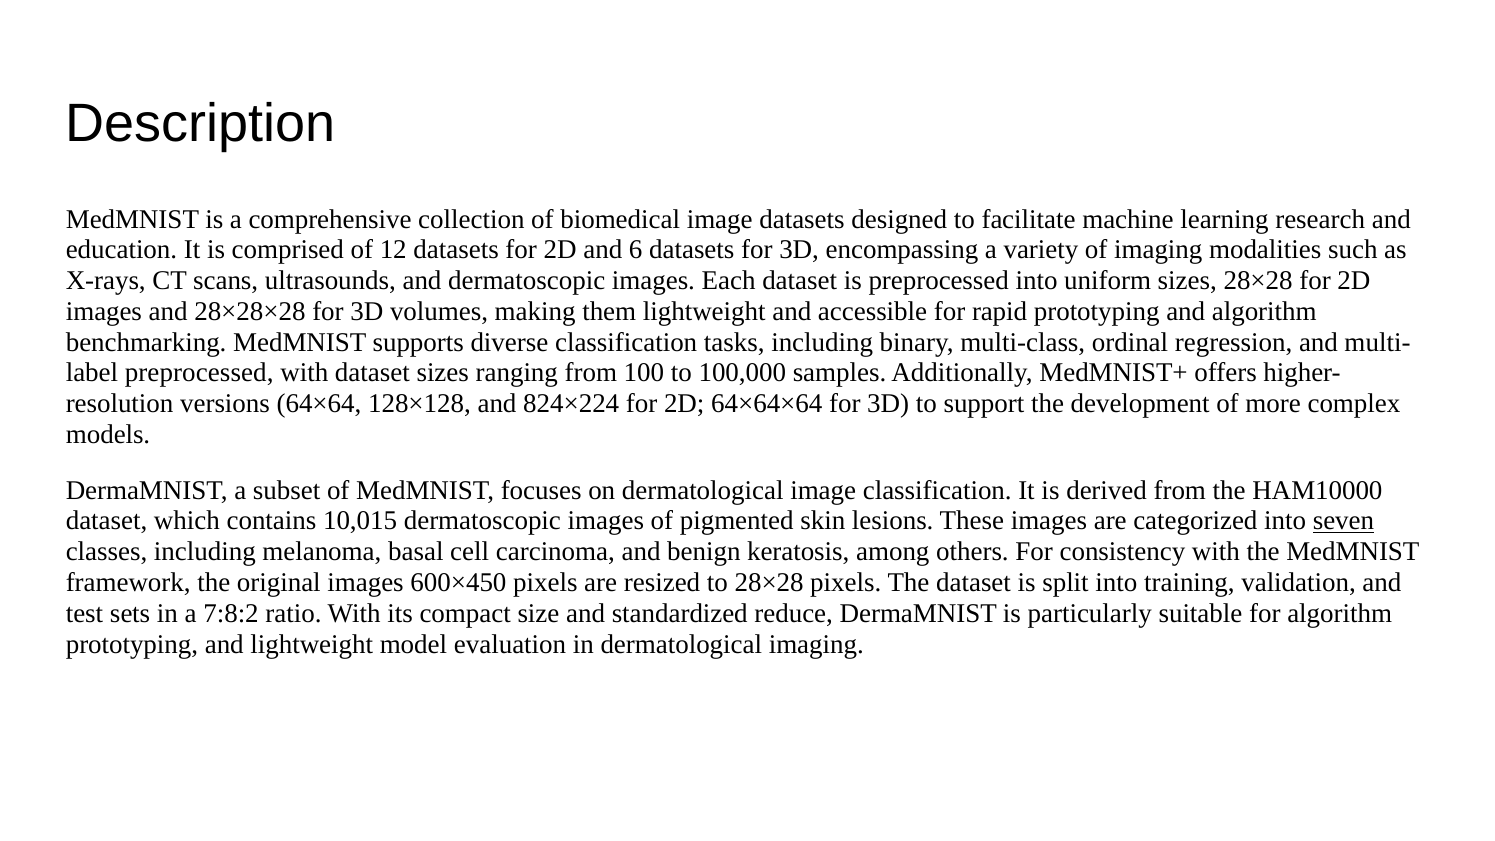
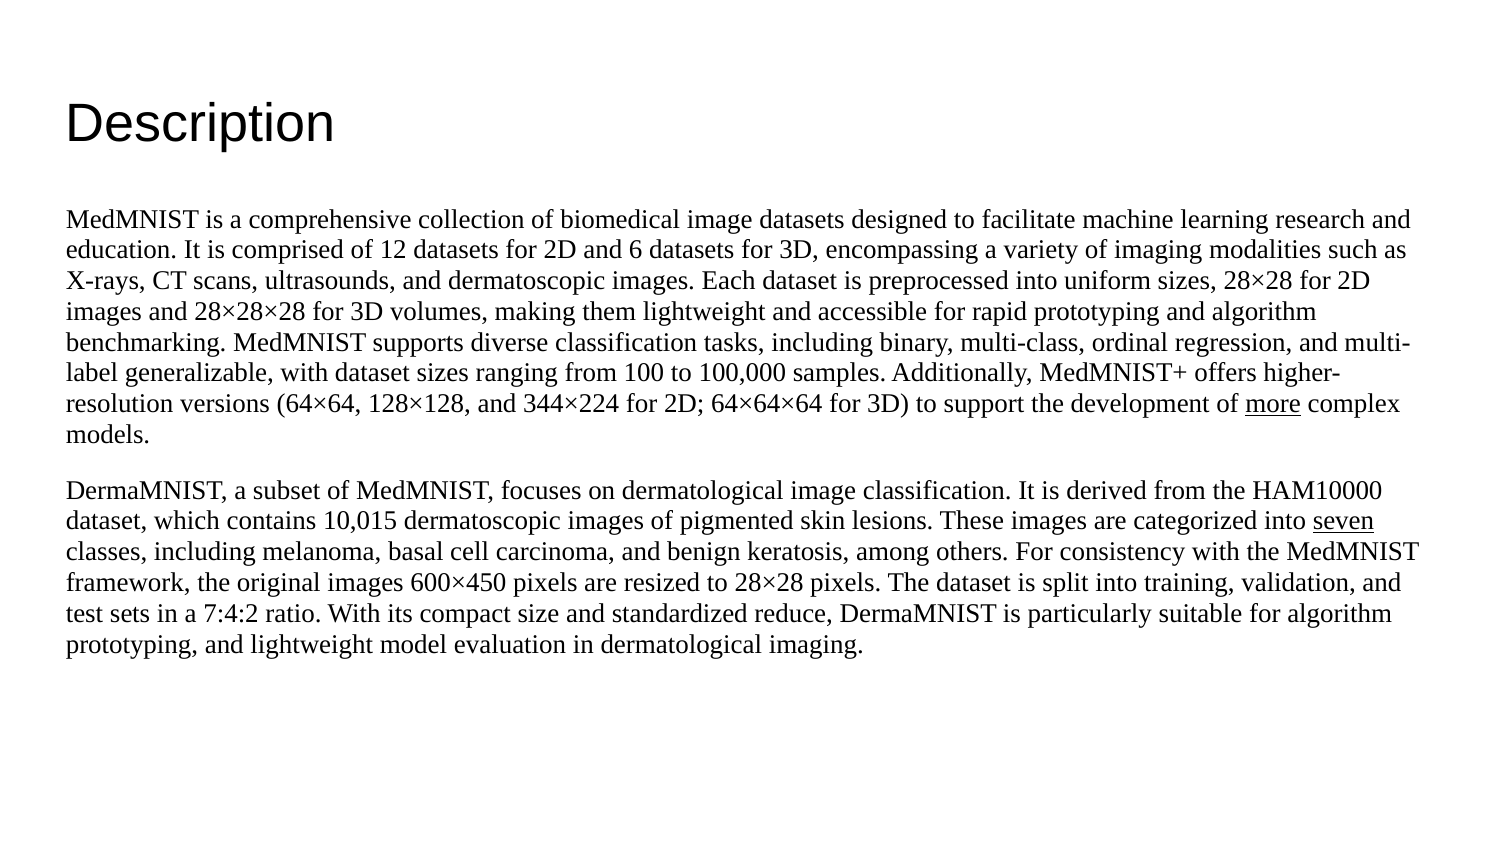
preprocessed: preprocessed -> generalizable (199, 373)
824×224: 824×224 -> 344×224 (571, 404)
more underline: none -> present (1273, 404)
7:8:2: 7:8:2 -> 7:4:2 (231, 613)
